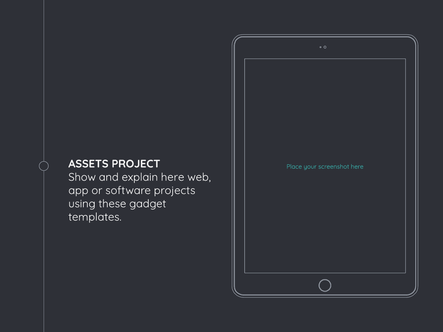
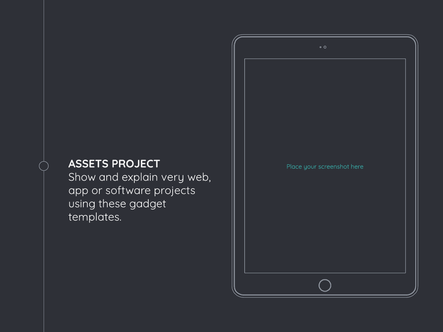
explain here: here -> very (173, 177)
